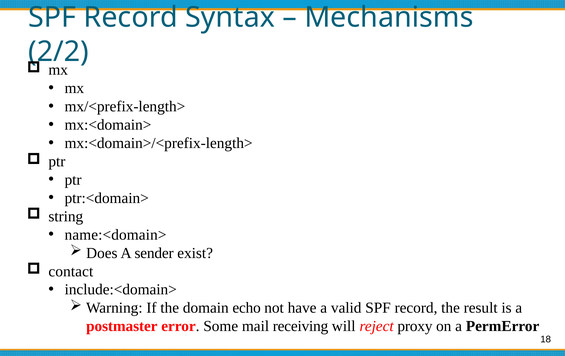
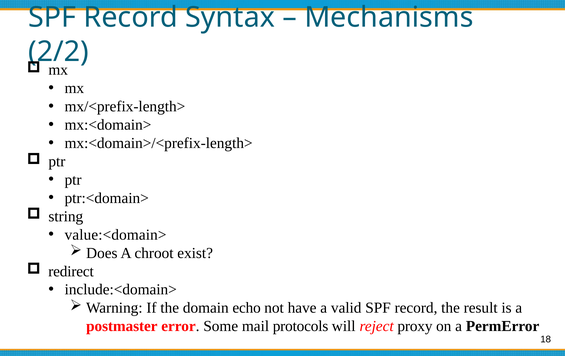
name:<domain>: name:<domain> -> value:<domain> (116, 235)
sender: sender -> chroot (154, 253)
contact: contact -> redirect (71, 271)
receiving: receiving -> protocols (301, 326)
